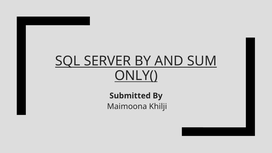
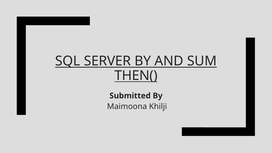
ONLY(: ONLY( -> THEN( (136, 76)
